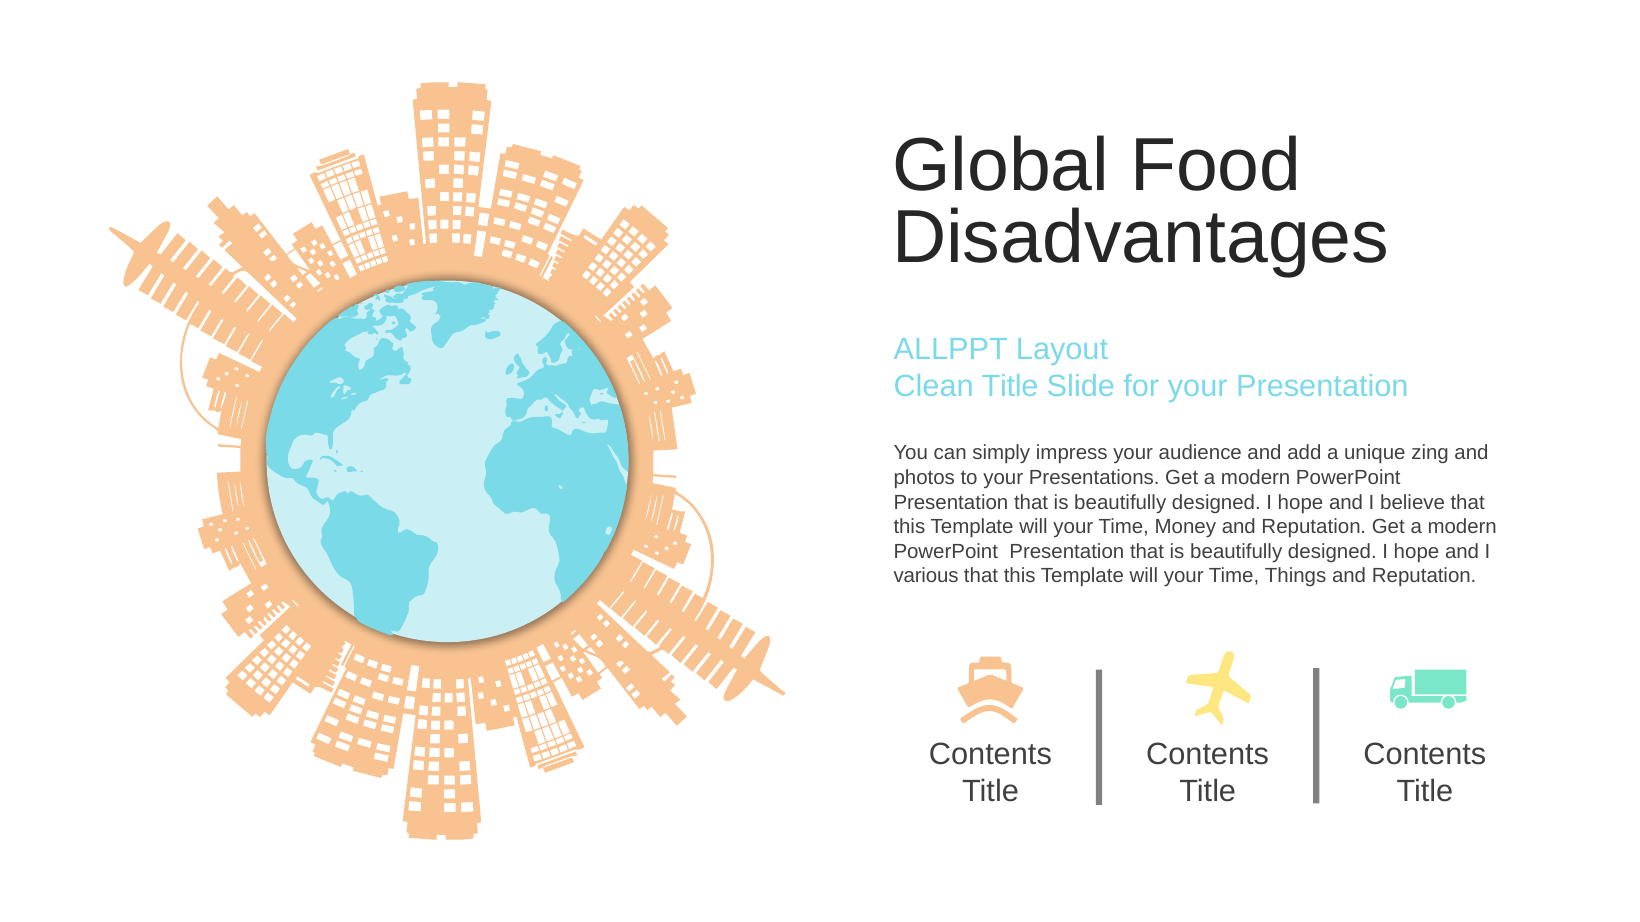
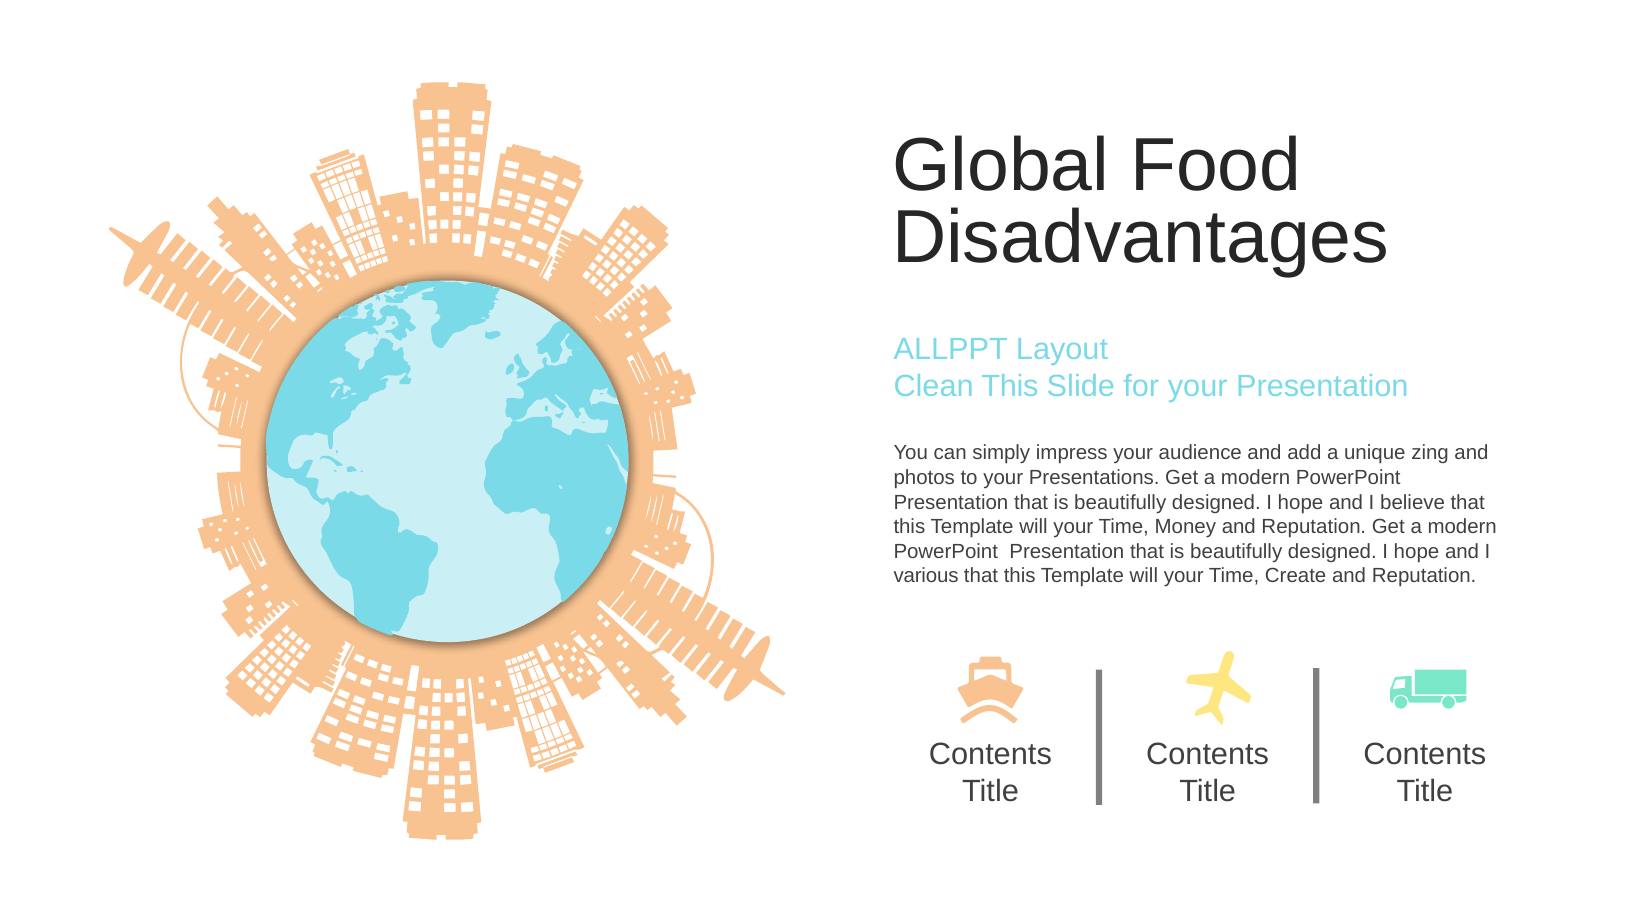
Clean Title: Title -> This (1010, 386)
Things: Things -> Create (1296, 576)
